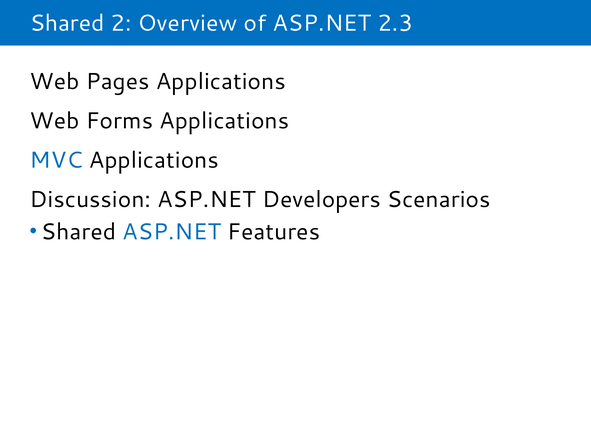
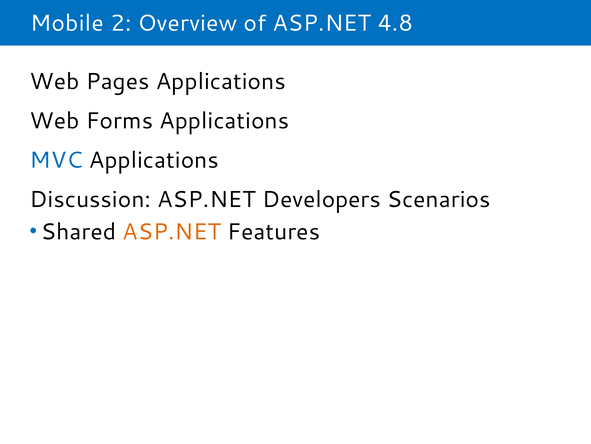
Shared: Shared -> Mobile (67, 23)
2.3: 2.3 -> 4.8 (395, 23)
ASP.NET colour: blue -> orange (172, 232)
